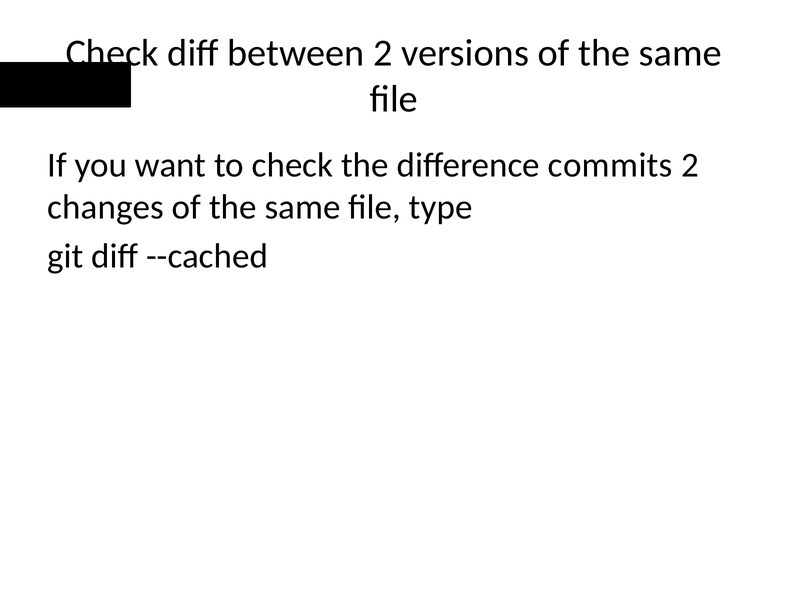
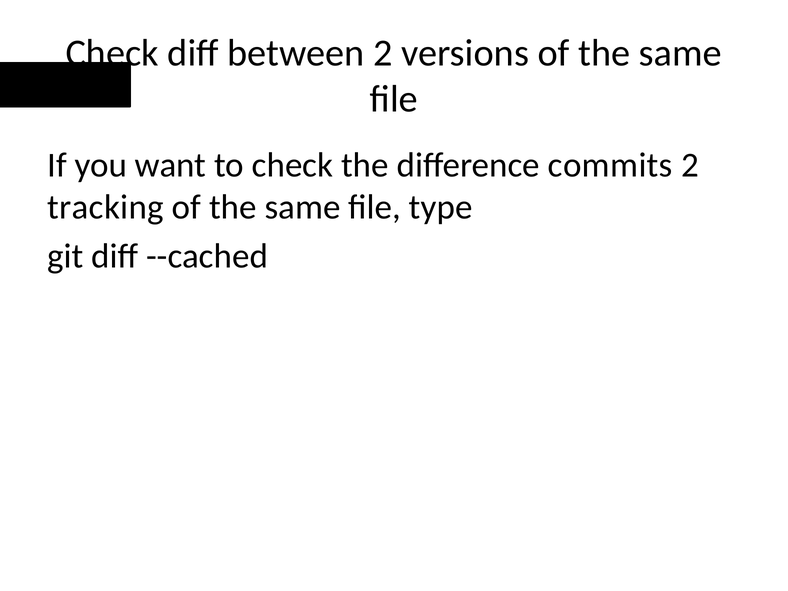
changes: changes -> tracking (106, 207)
